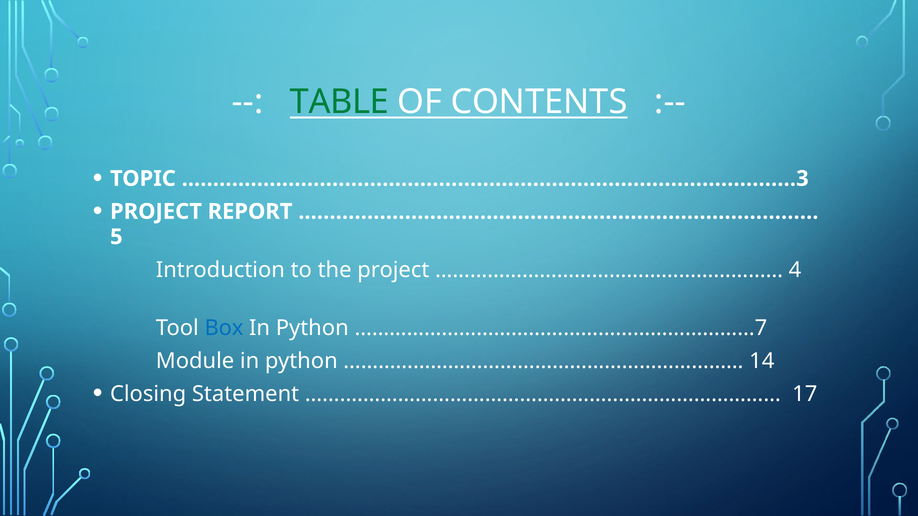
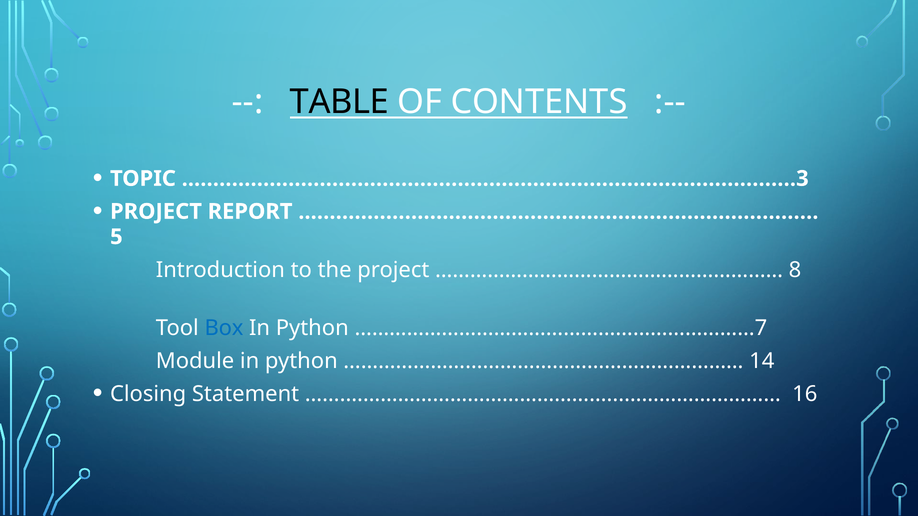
TABLE colour: green -> black (339, 102)
4: 4 -> 8 (795, 270)
17: 17 -> 16 (805, 394)
